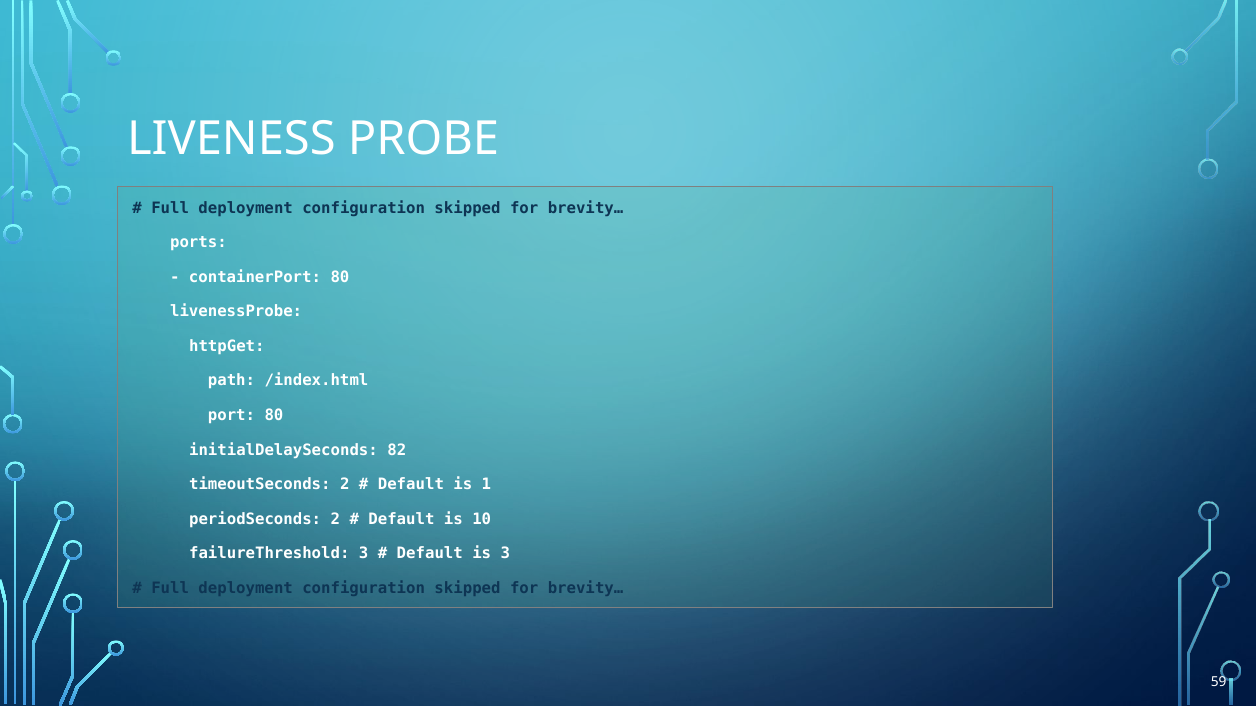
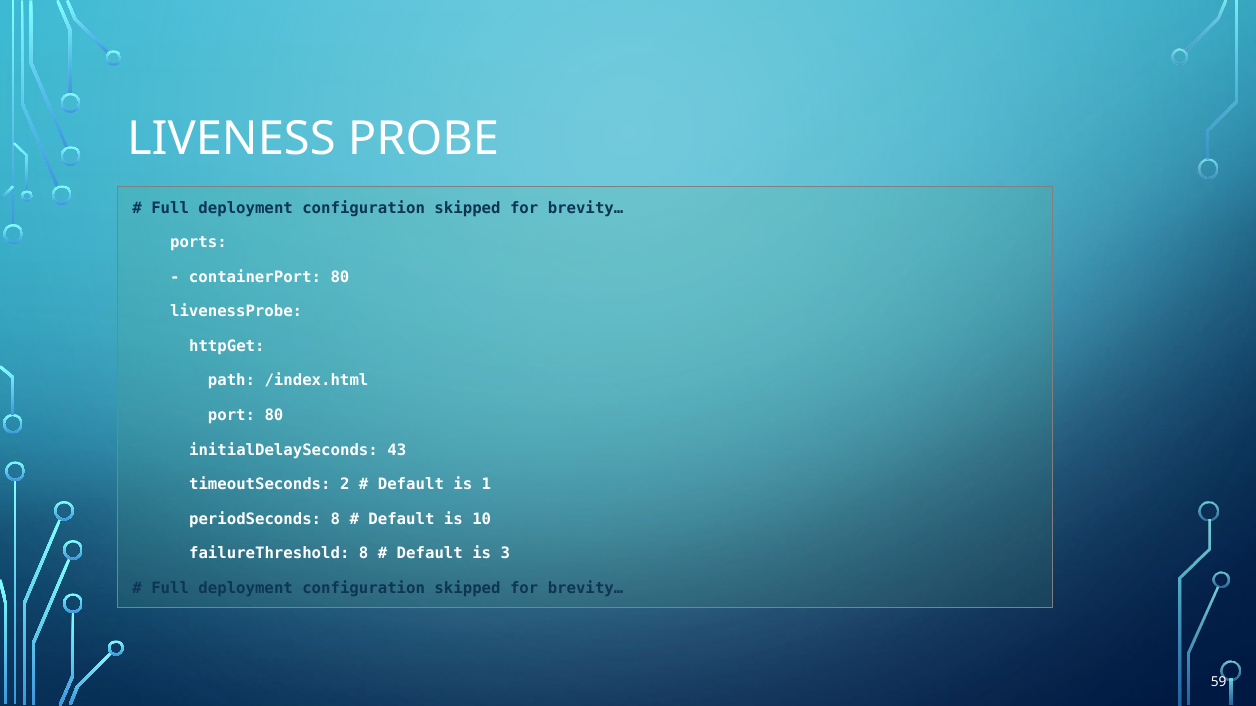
82: 82 -> 43 (397, 450)
periodSeconds 2: 2 -> 8 (335, 519)
failureThreshold 3: 3 -> 8 (364, 554)
